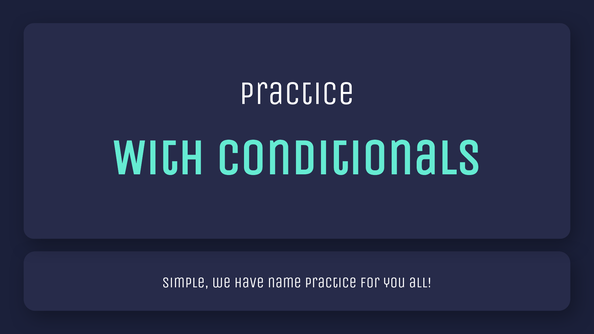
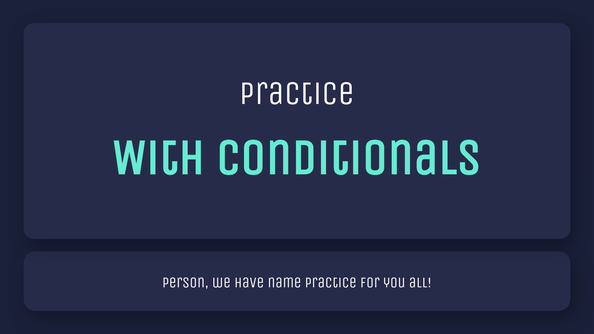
Simple: Simple -> Person (185, 283)
